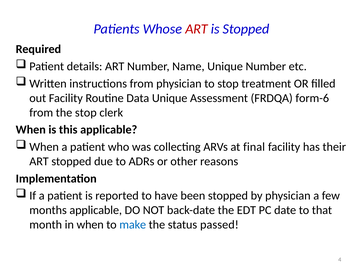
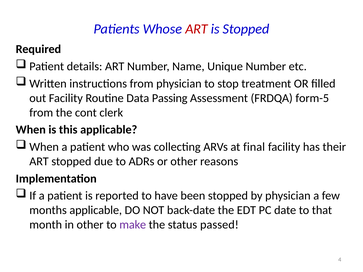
Data Unique: Unique -> Passing (170, 98)
form-6: form-6 -> form-5 (312, 98)
the stop: stop -> cont (86, 113)
in when: when -> other (90, 225)
make colour: blue -> purple (133, 225)
